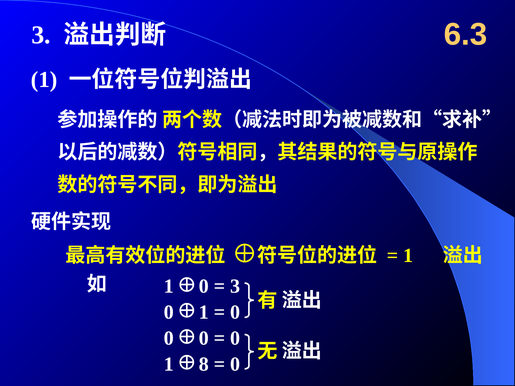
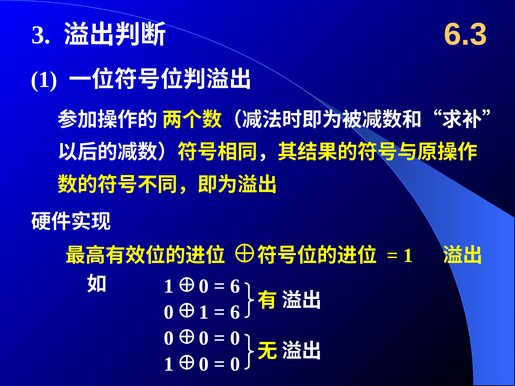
3: 3 -> 6 (235, 286)
0: 0 -> 6 (235, 312)
8: 8 -> 0 (204, 364)
